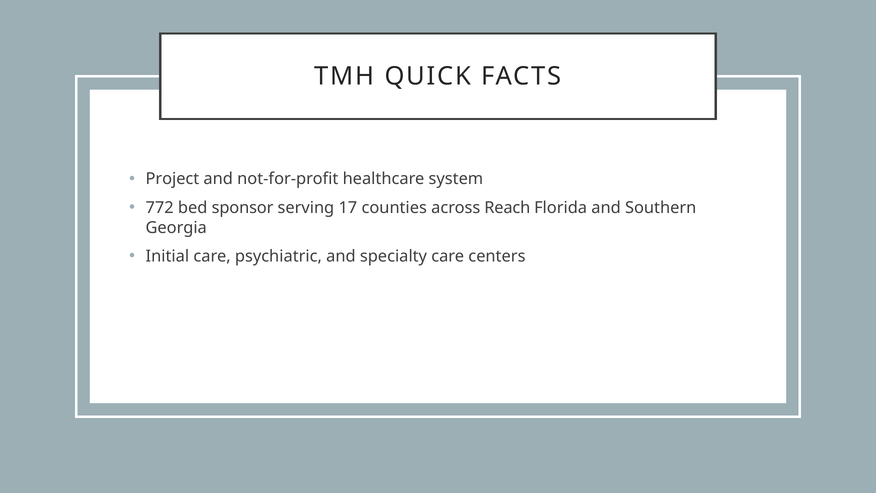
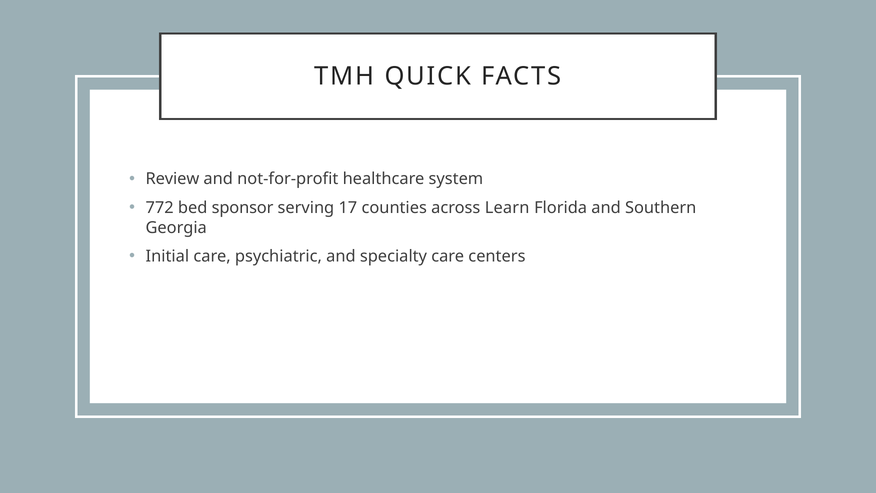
Project: Project -> Review (172, 179)
Reach: Reach -> Learn (507, 208)
